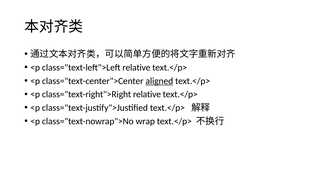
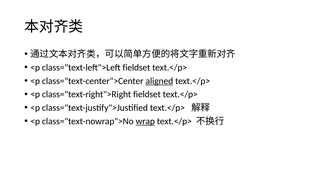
class="text-left">Left relative: relative -> fieldset (136, 68)
class="text-right">Right relative: relative -> fieldset (147, 94)
wrap underline: none -> present (145, 121)
